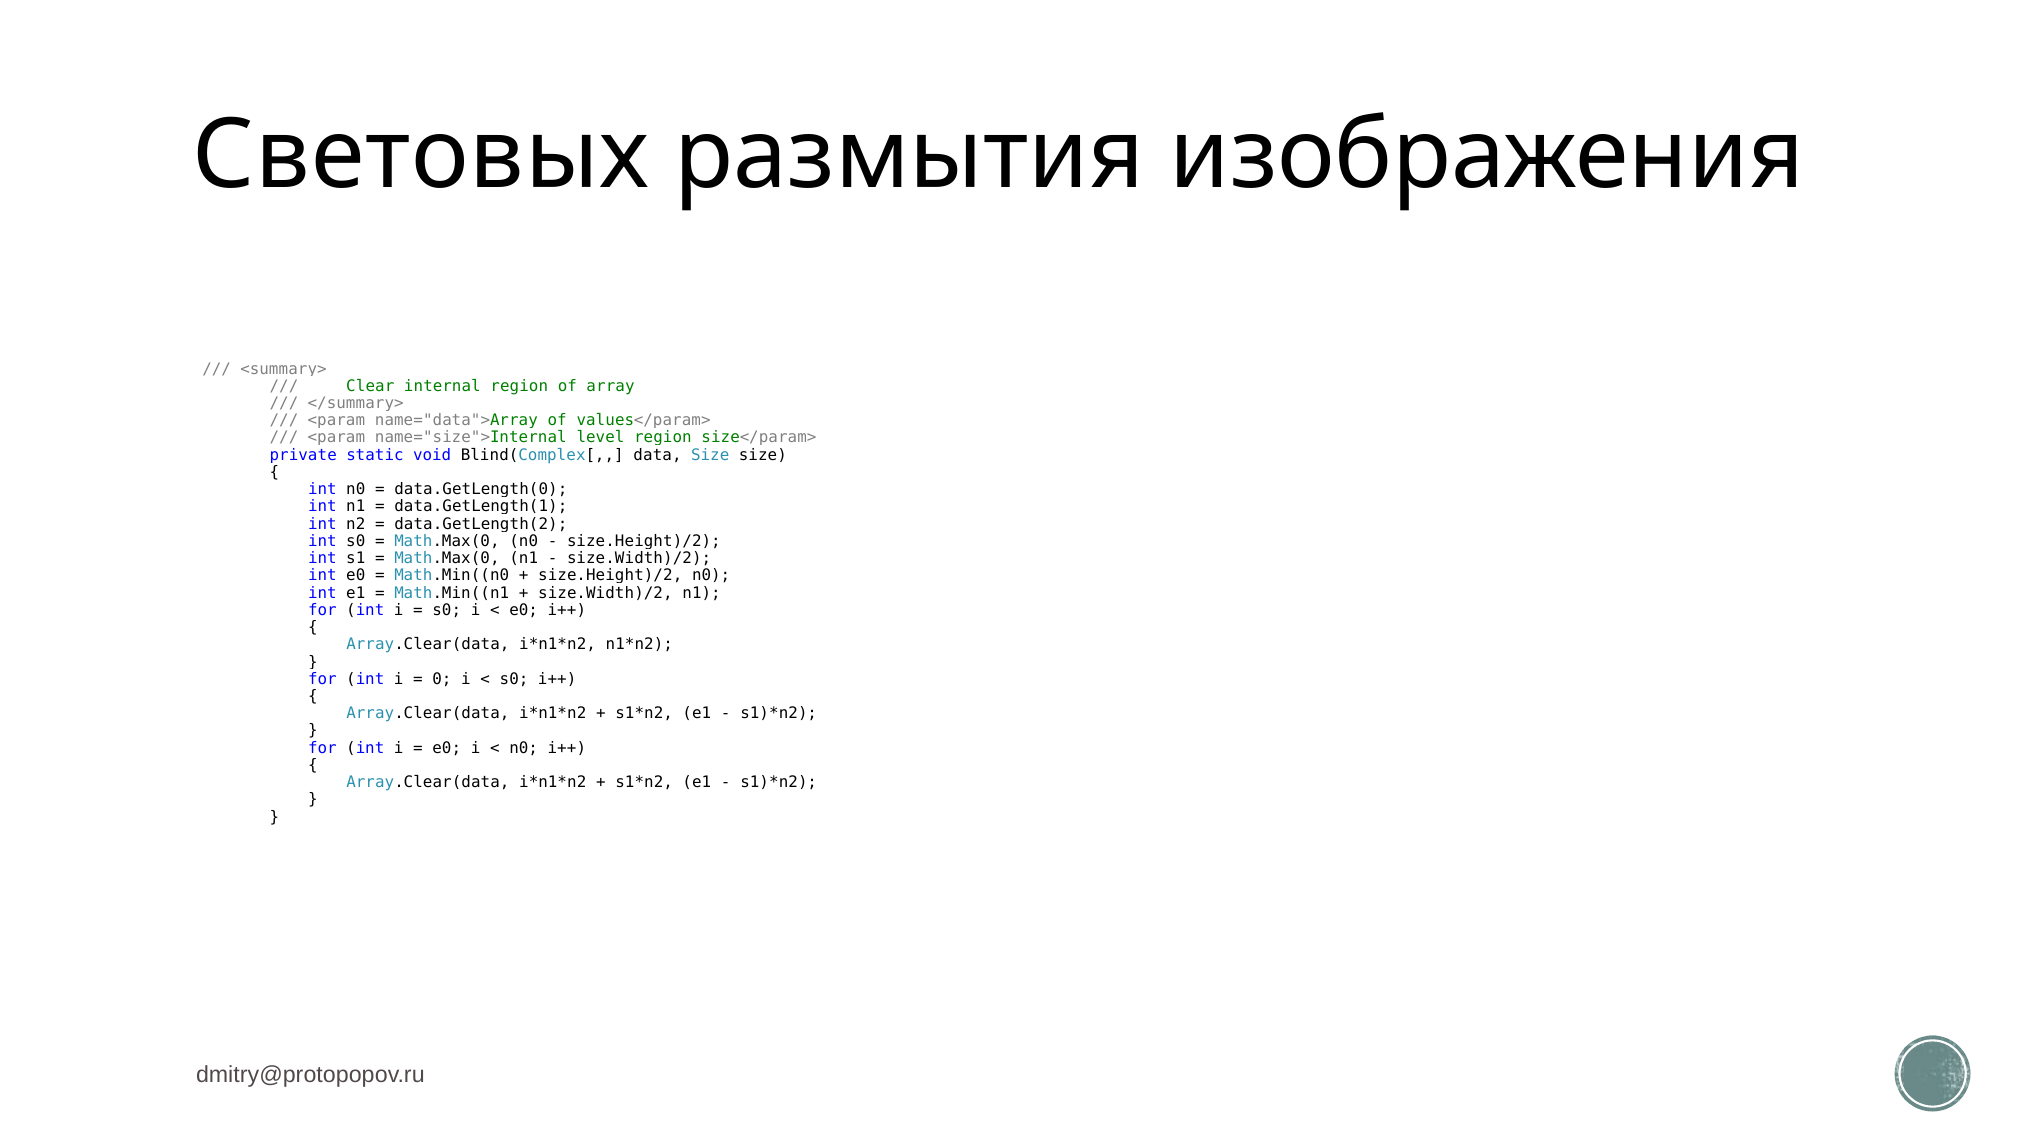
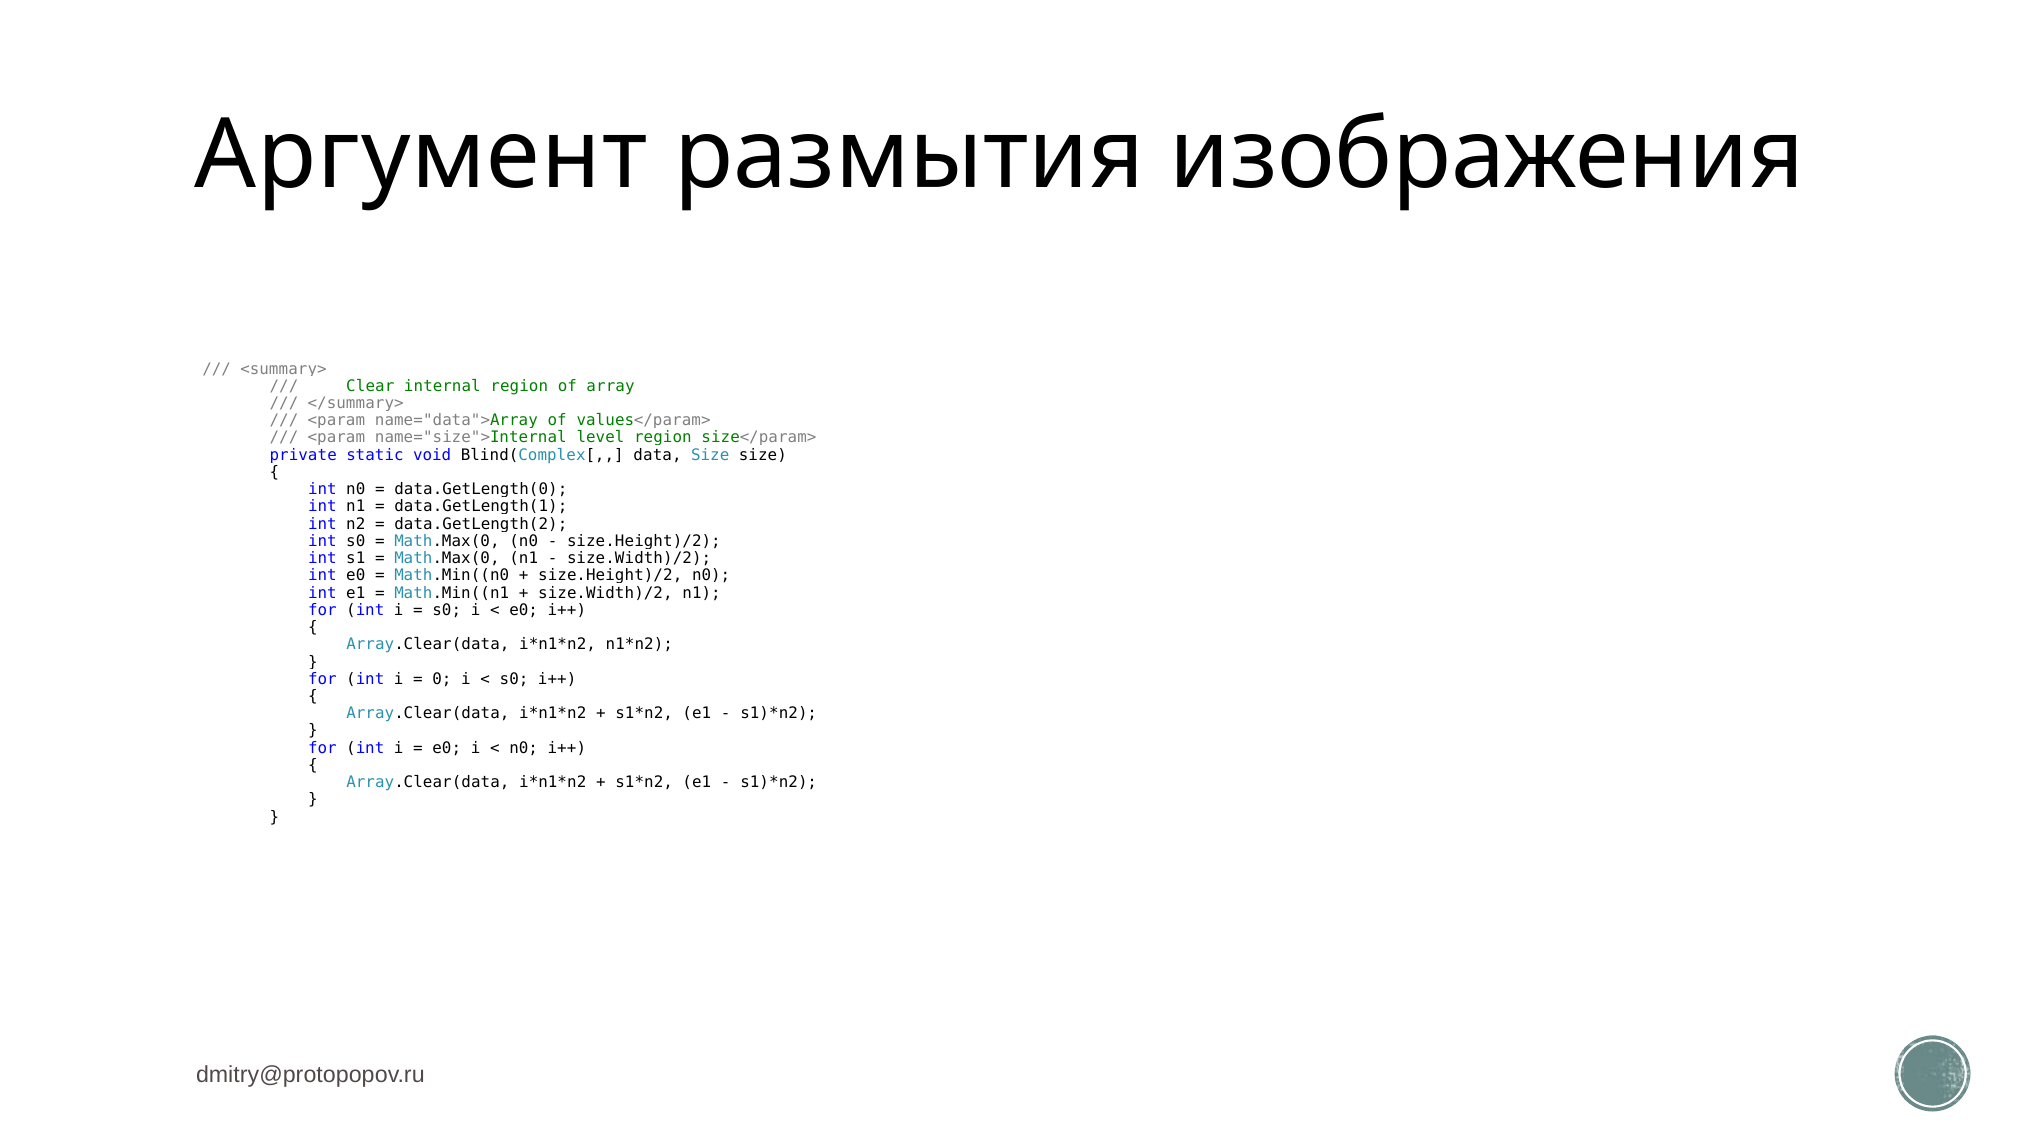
Световых: Световых -> Аргумент (421, 155)
